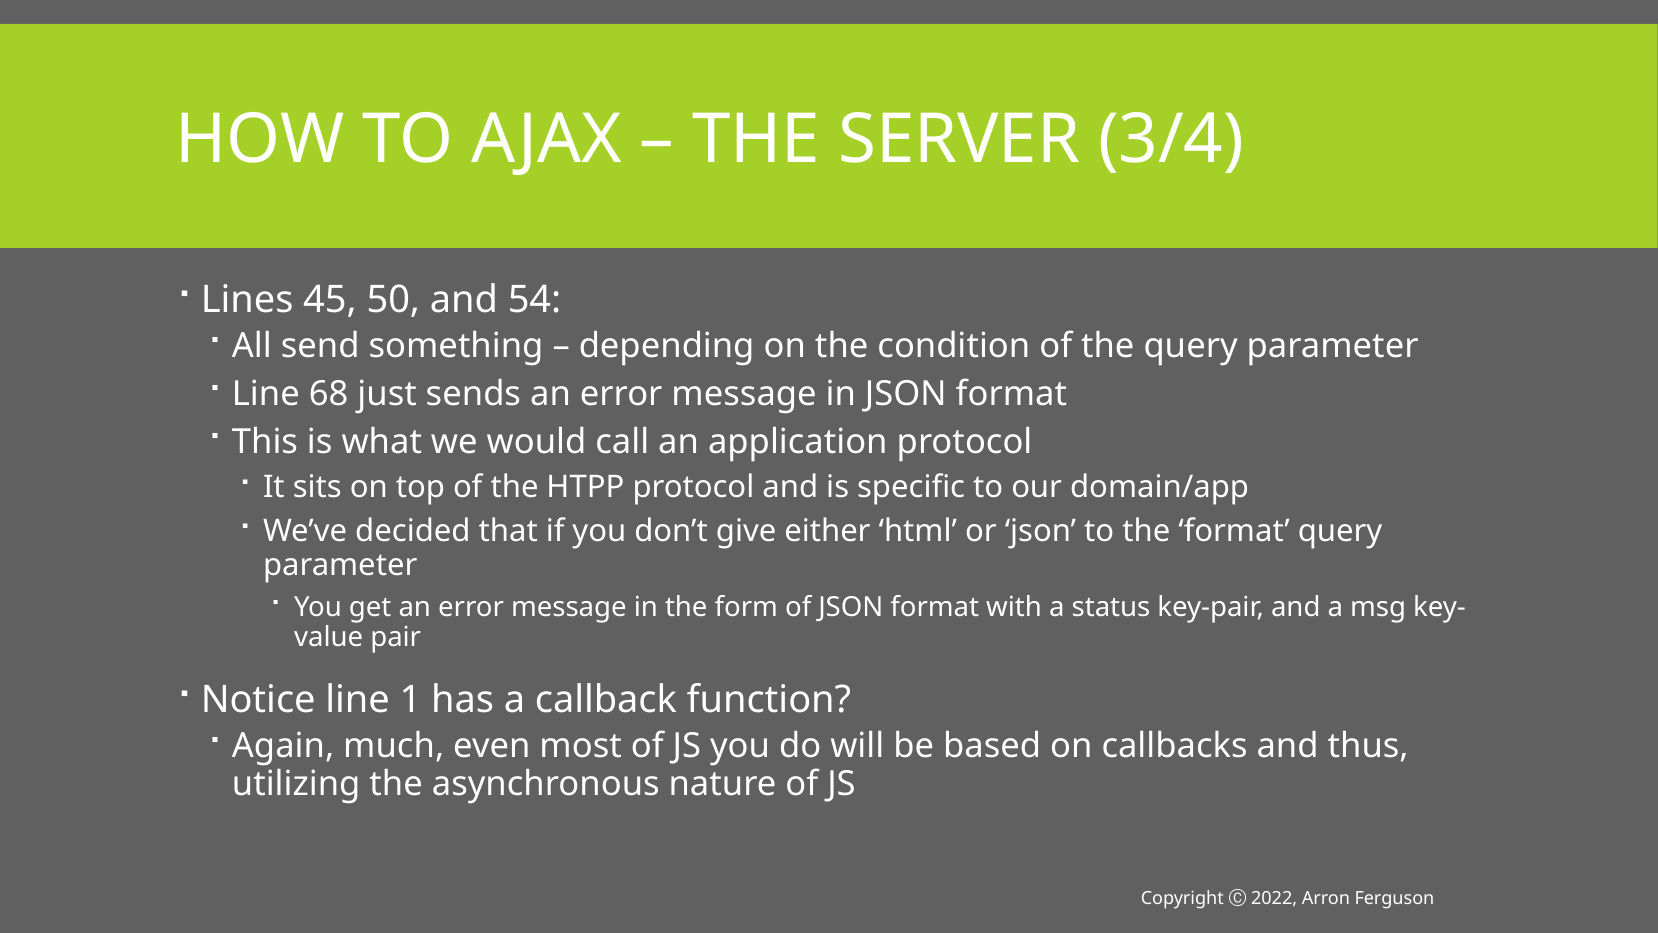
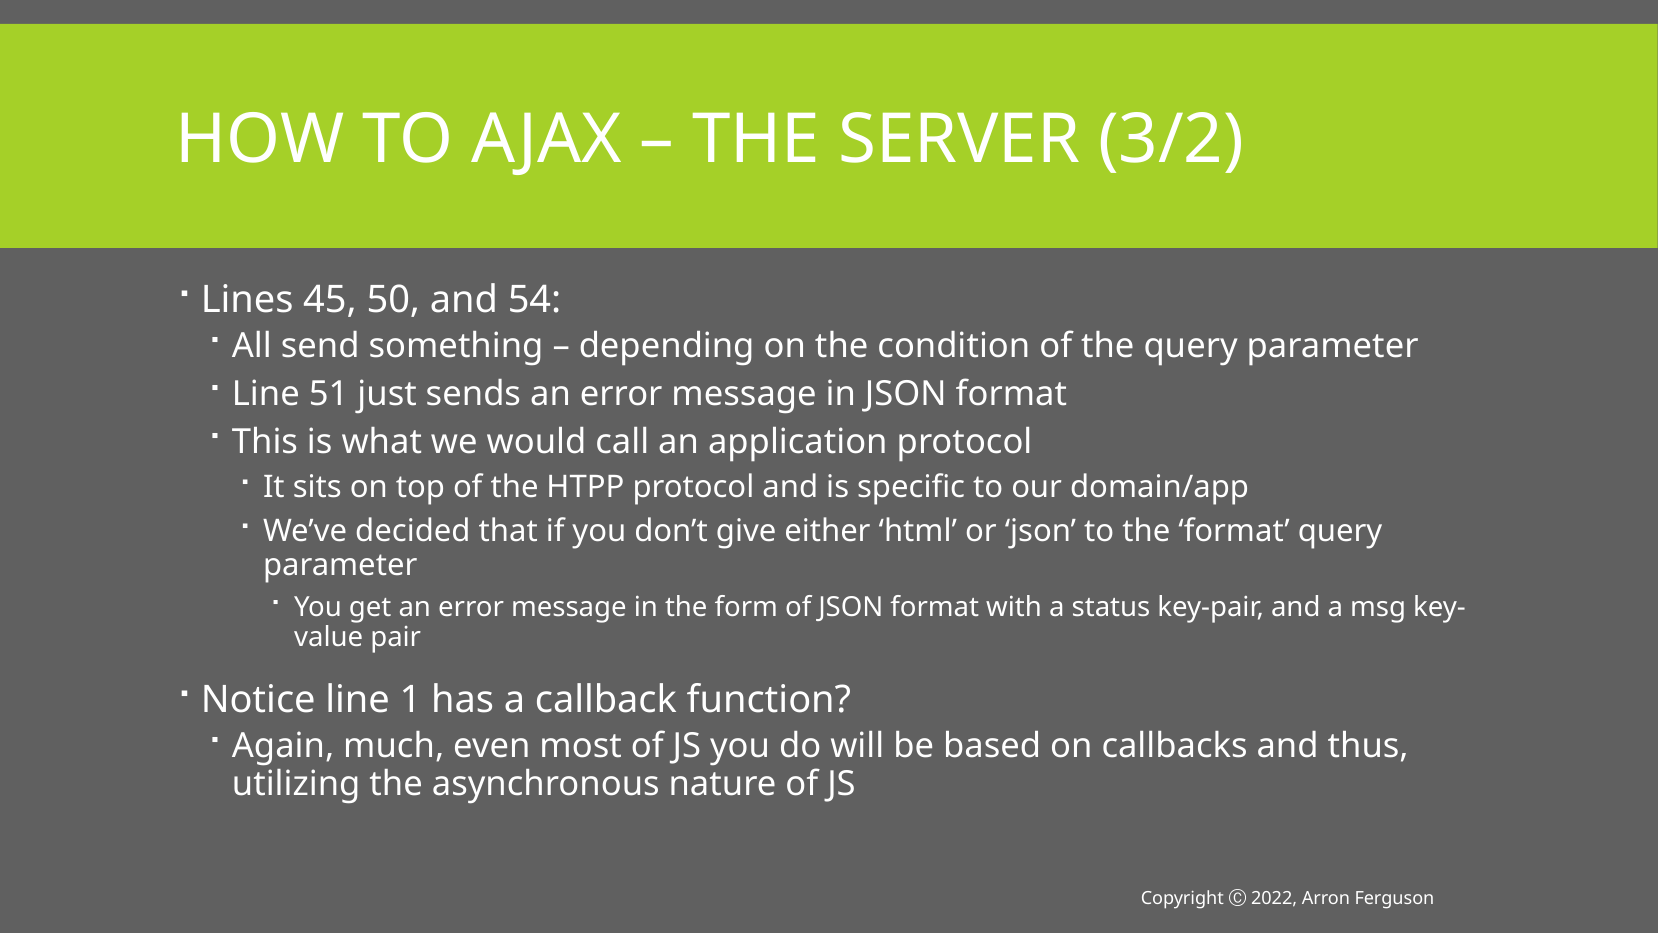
3/4: 3/4 -> 3/2 (1171, 139)
68: 68 -> 51 (329, 394)
